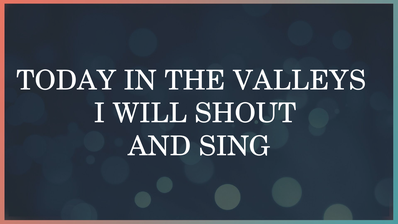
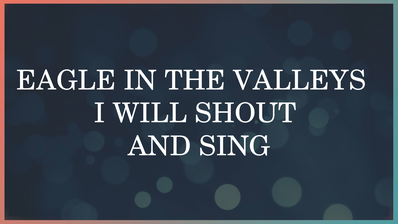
TODAY: TODAY -> EAGLE (66, 80)
